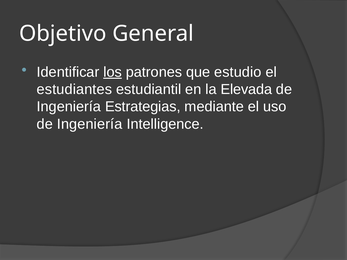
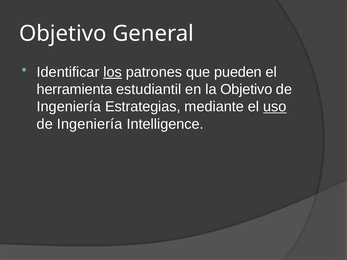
estudio: estudio -> pueden (238, 72)
estudiantes: estudiantes -> herramienta (75, 89)
la Elevada: Elevada -> Objetivo (246, 89)
uso underline: none -> present (275, 107)
